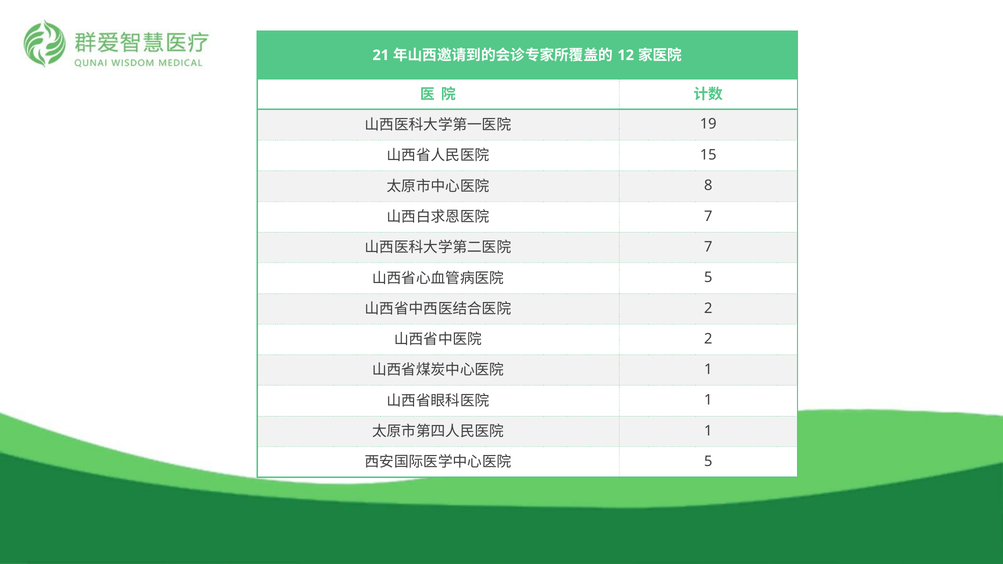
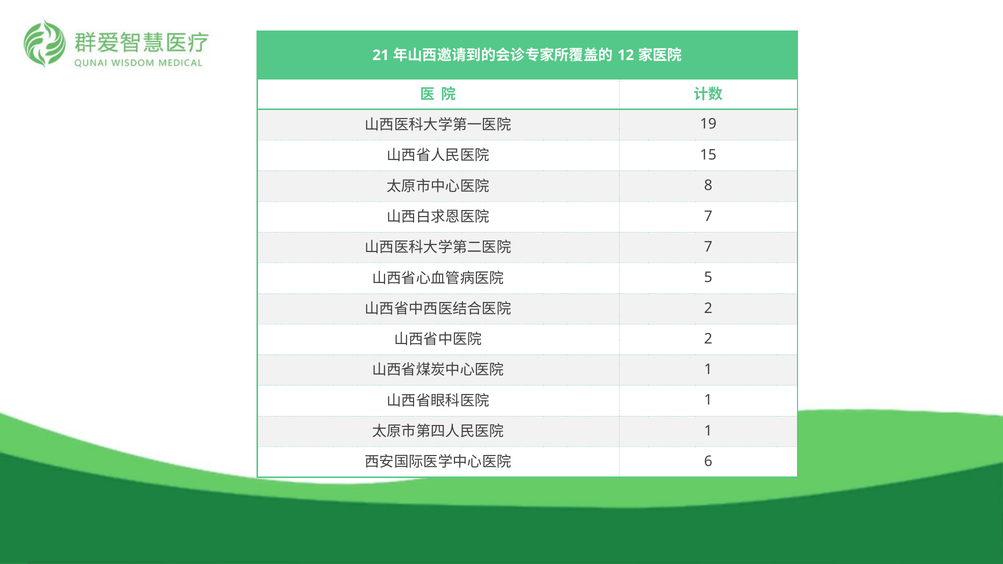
5: 5 -> 6 (708, 462)
